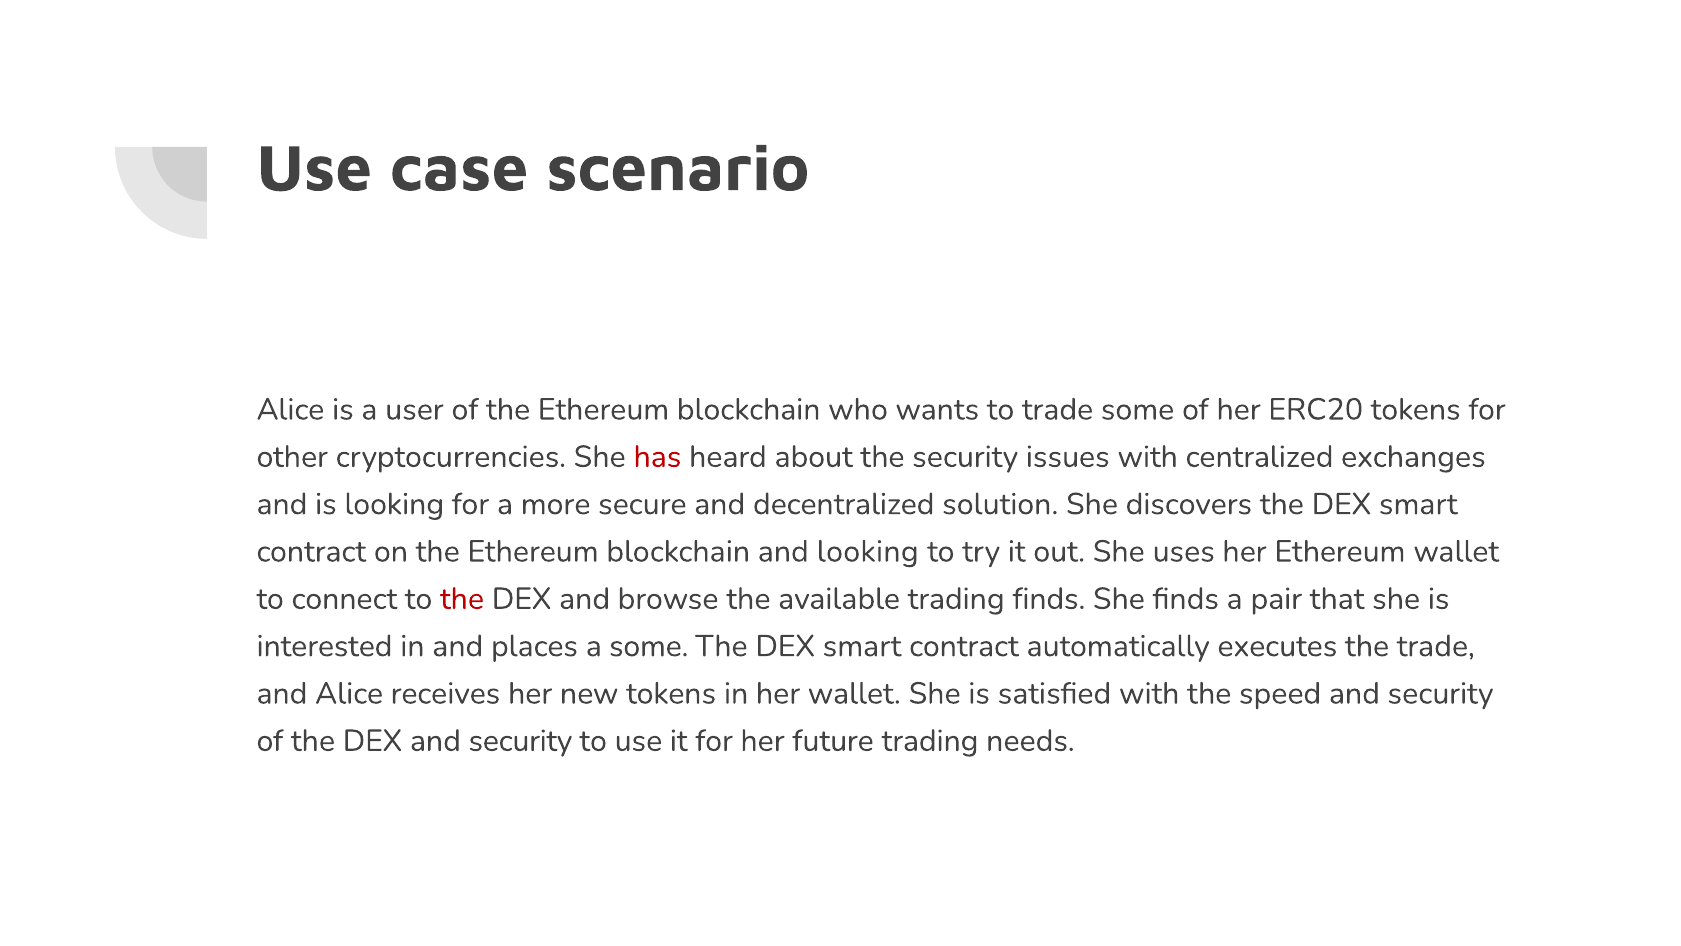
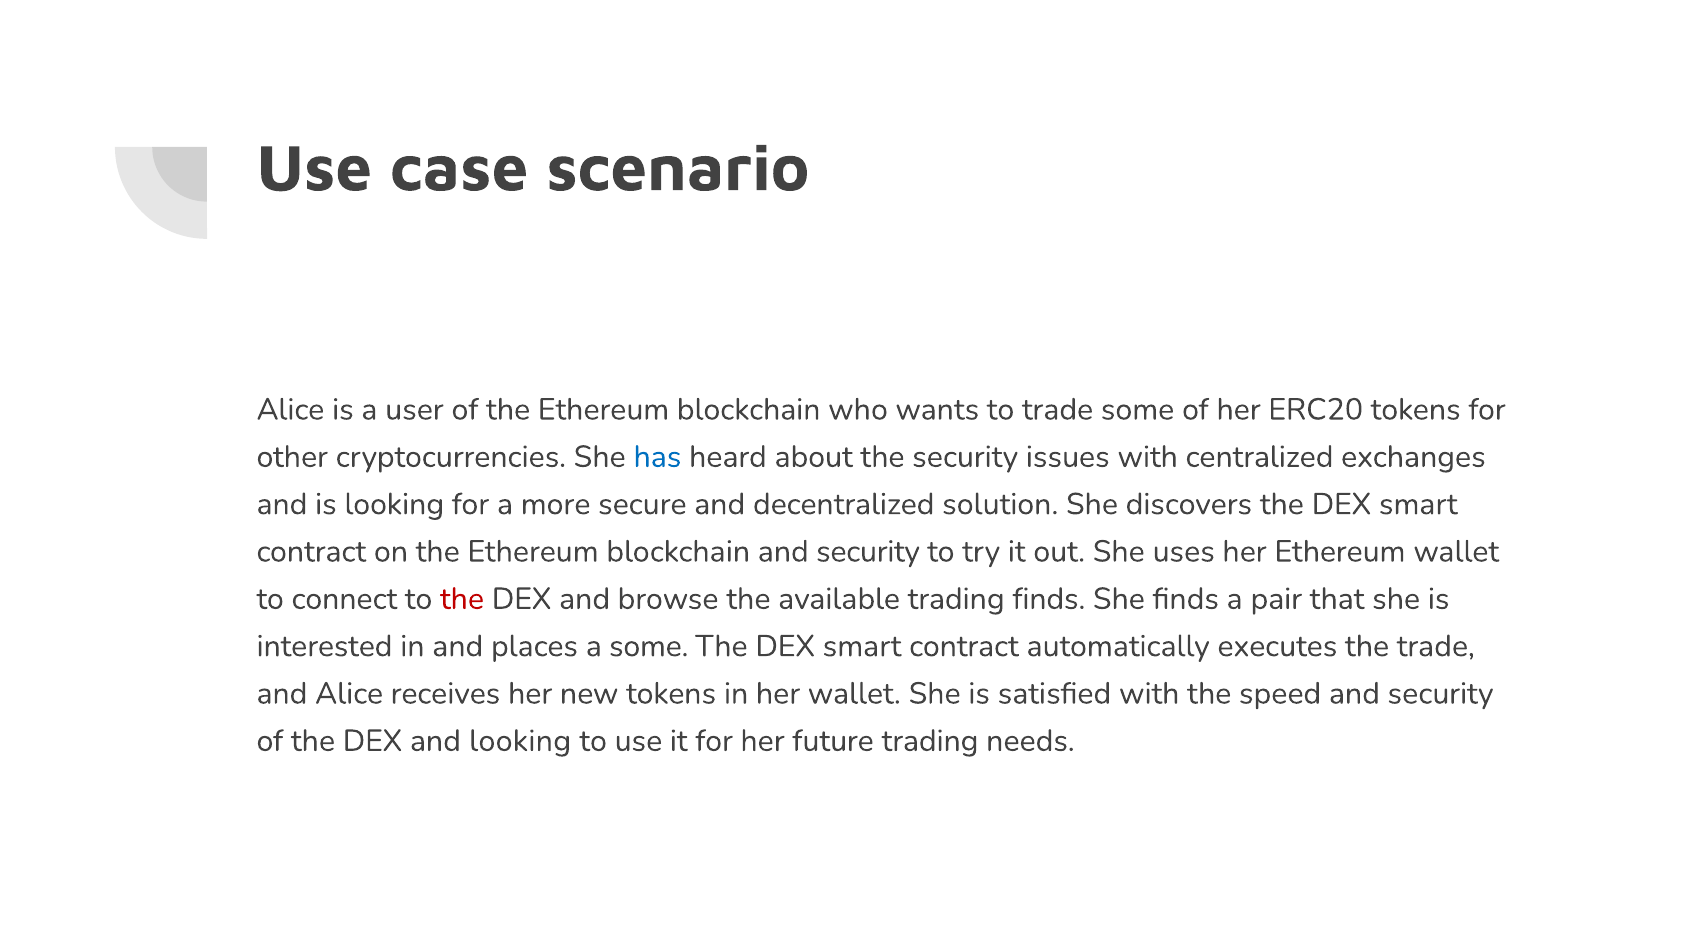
has colour: red -> blue (657, 457)
blockchain and looking: looking -> security (868, 551)
DEX and security: security -> looking (520, 741)
